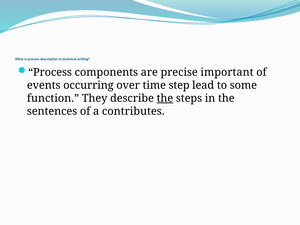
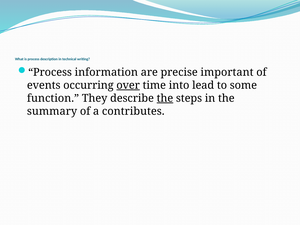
components: components -> information (106, 72)
over underline: none -> present (128, 85)
step: step -> into (179, 85)
sentences: sentences -> summary (52, 111)
